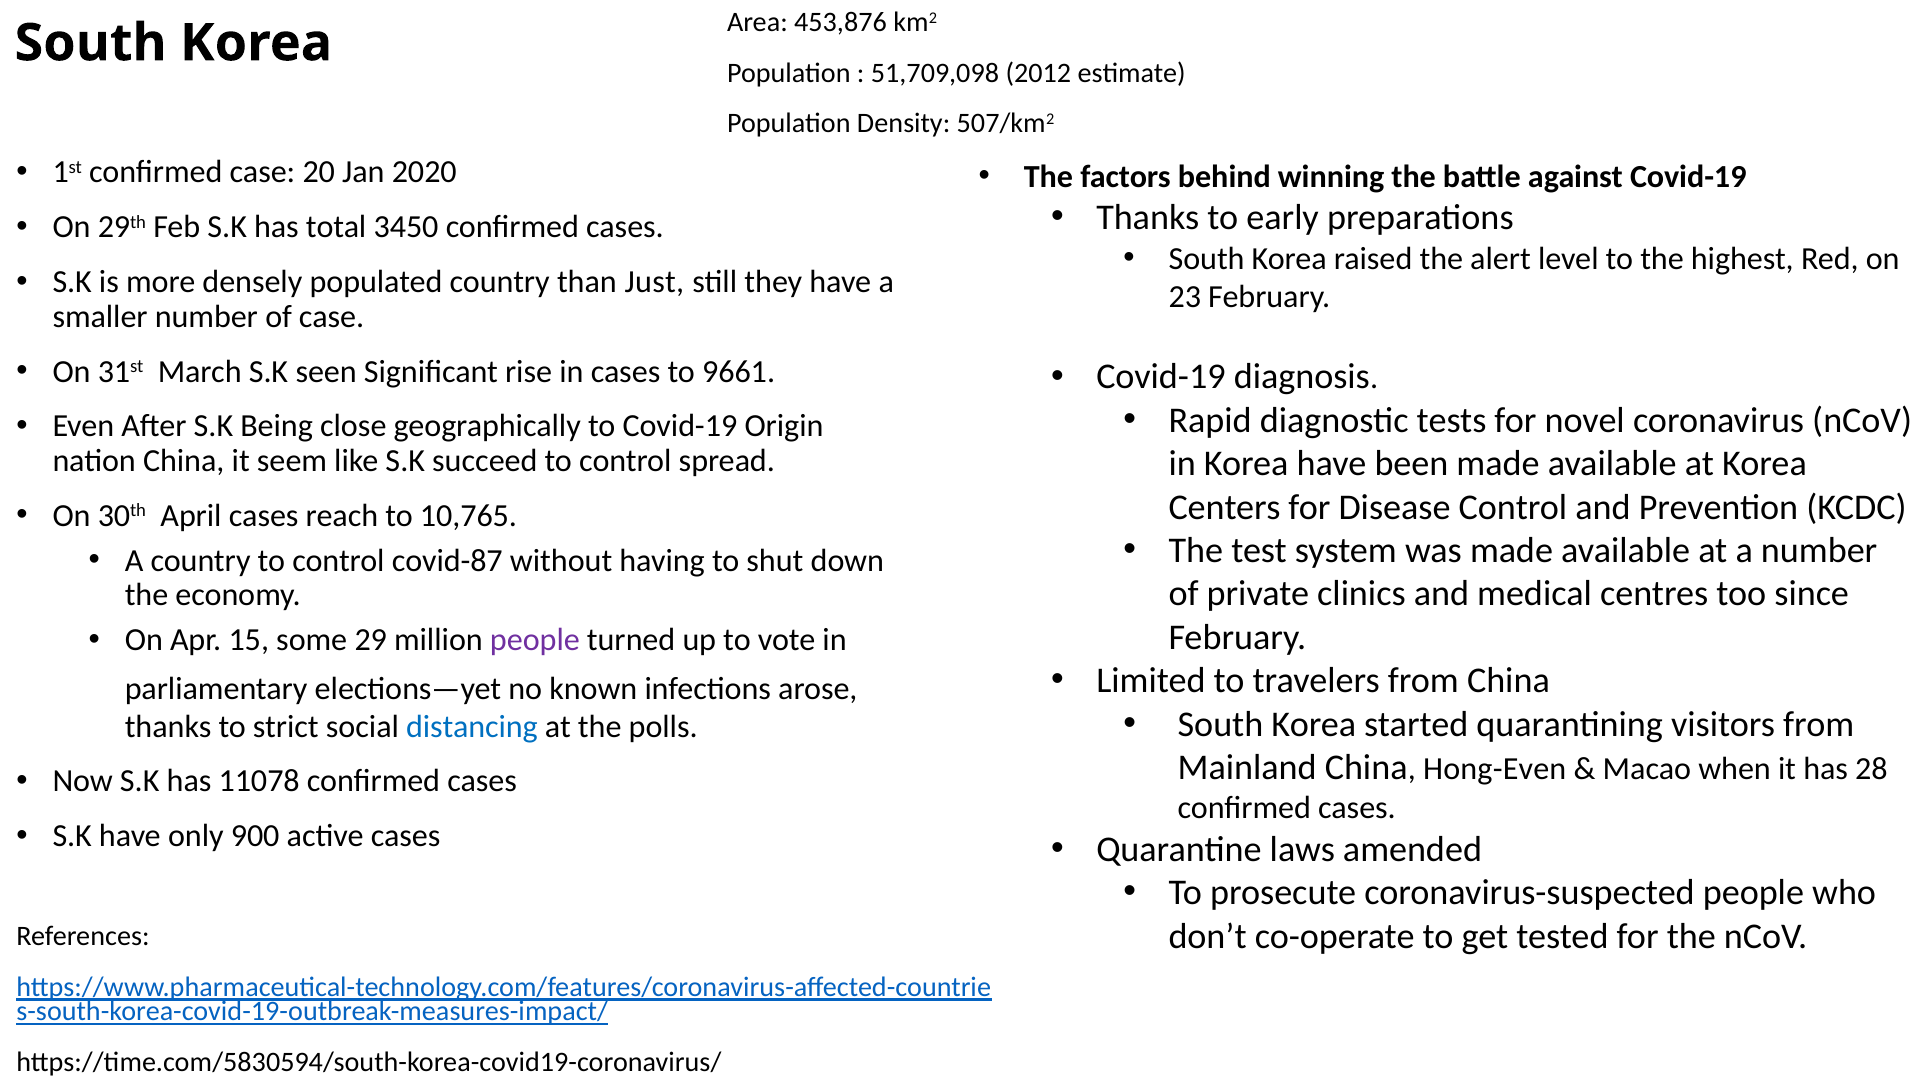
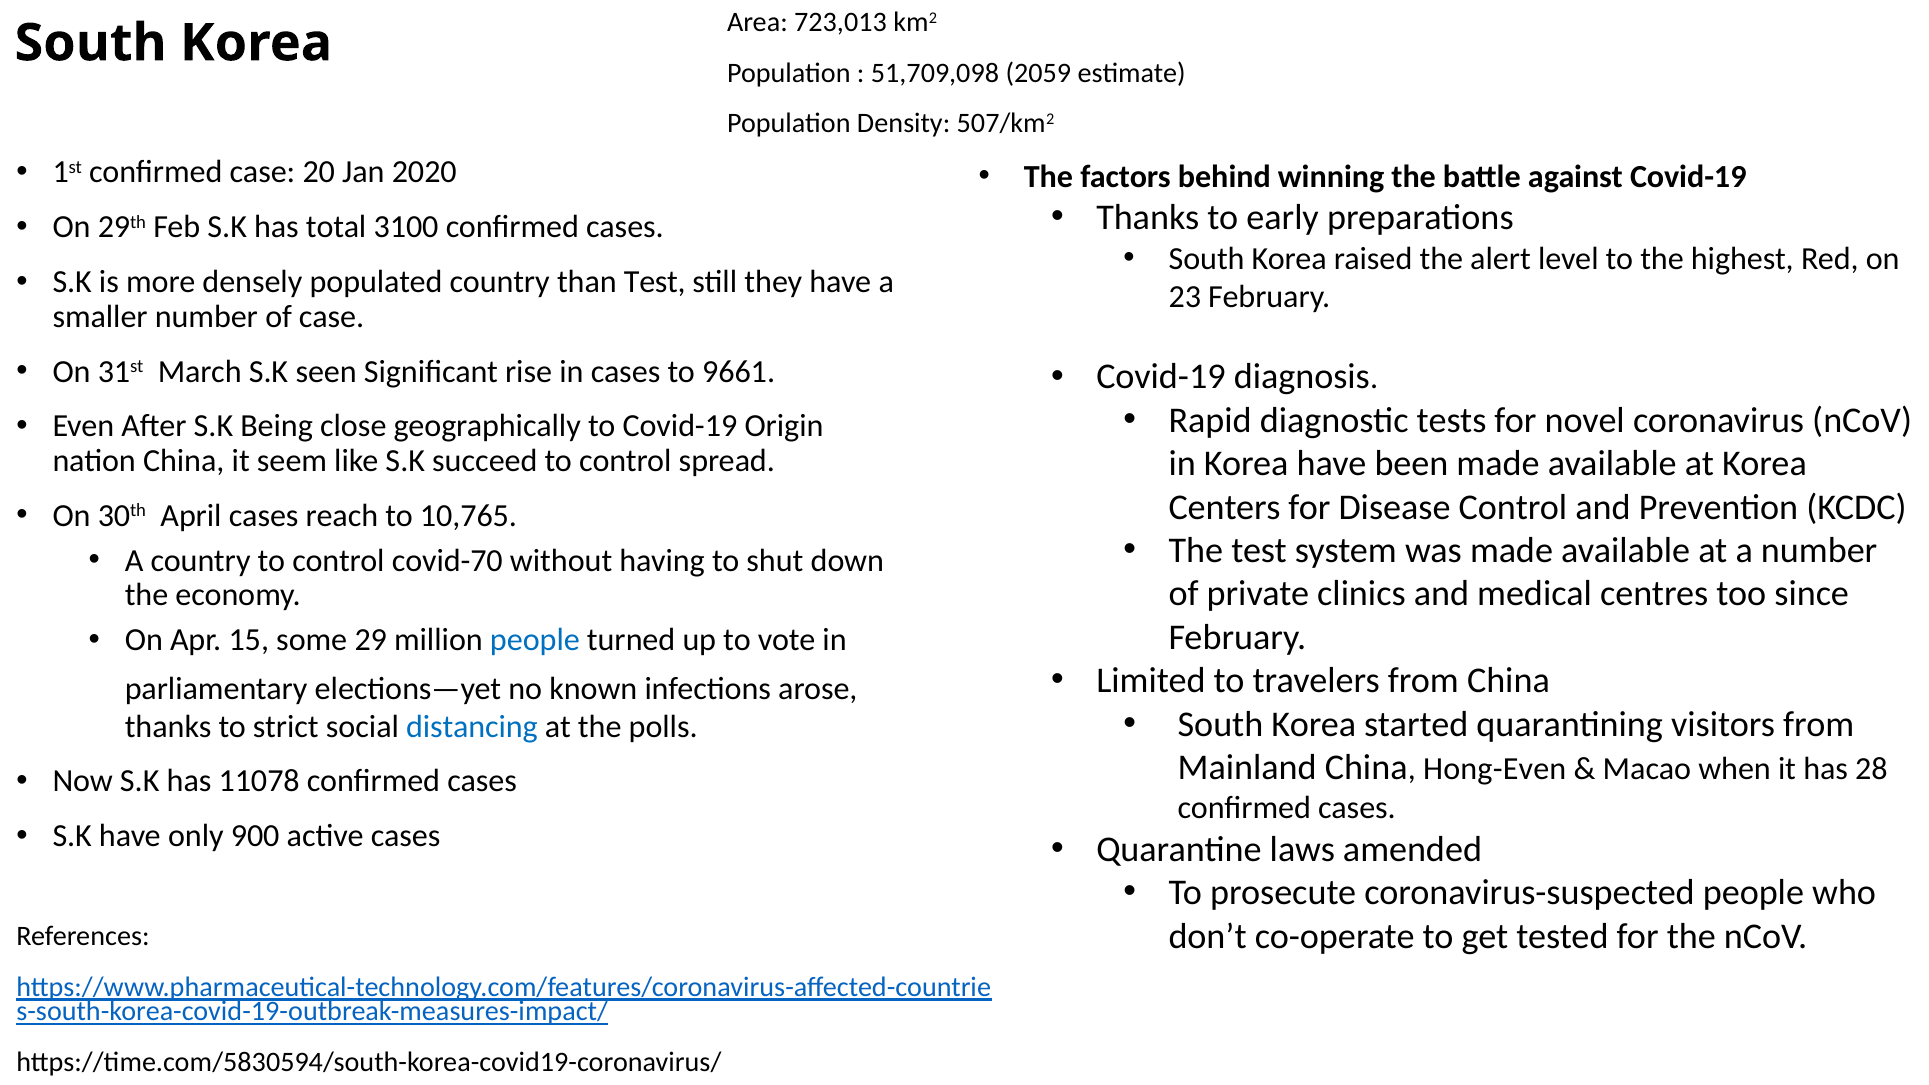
453,876: 453,876 -> 723,013 (840, 22)
2012: 2012 -> 2059 (1038, 73)
3450: 3450 -> 3100 (406, 227)
than Just: Just -> Test (655, 282)
covid-87: covid-87 -> covid-70 (447, 560)
people colour: purple -> blue (535, 640)
